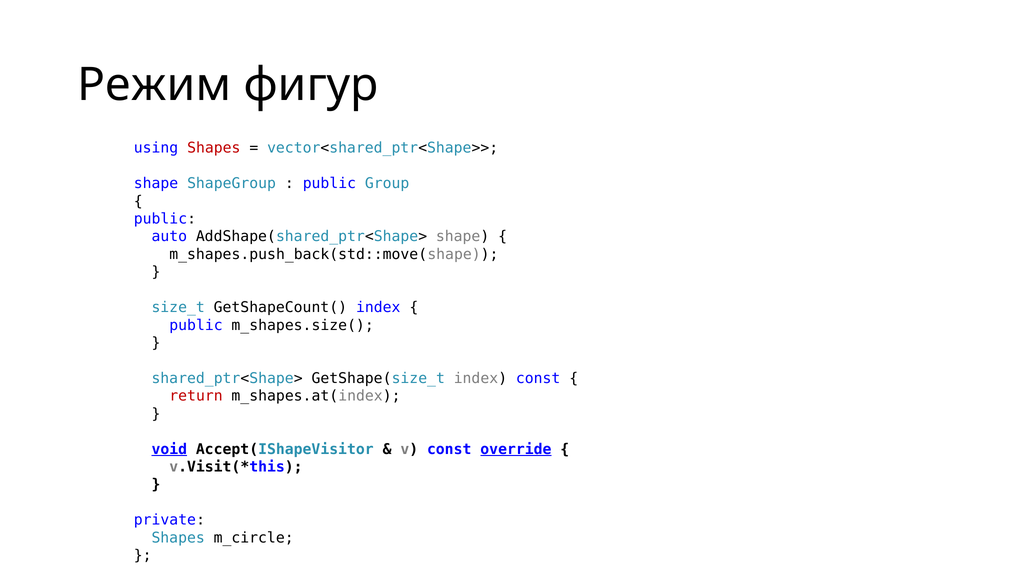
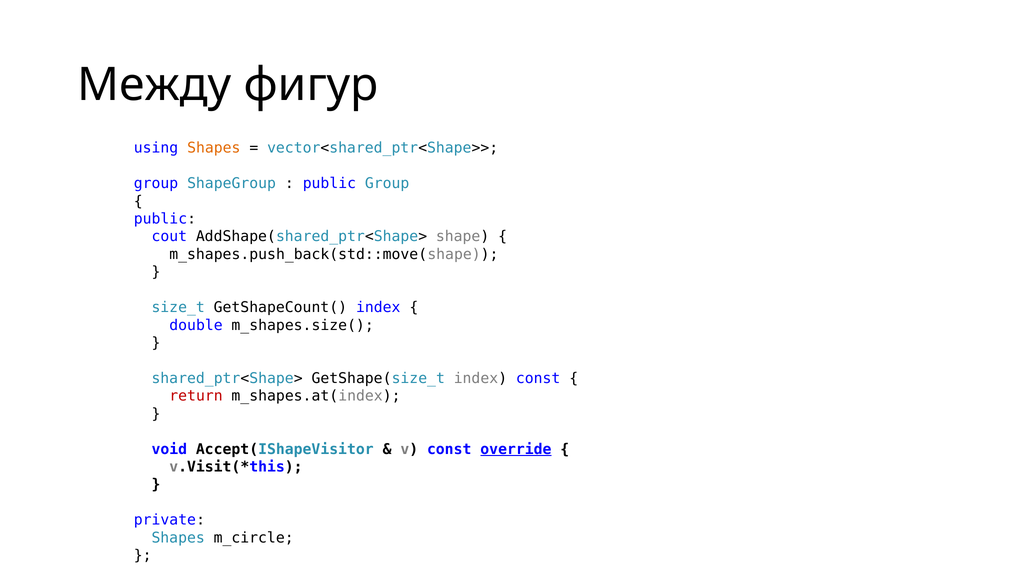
Режим: Режим -> Между (154, 85)
Shapes colour: red -> orange (214, 148)
shape: shape -> group (156, 183)
auto: auto -> cout (169, 236)
public: public -> double (196, 325)
void underline: present -> none (169, 449)
